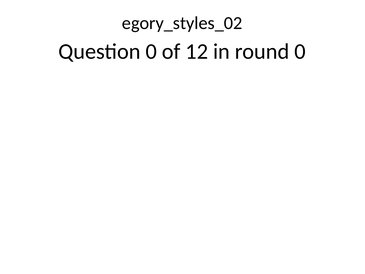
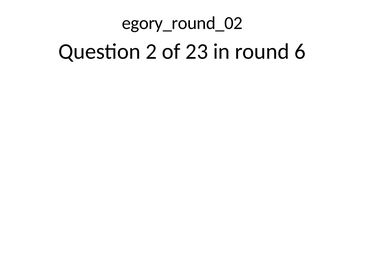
egory_styles_02: egory_styles_02 -> egory_round_02 (182, 23)
Question 0: 0 -> 2 (151, 52)
12: 12 -> 23 (197, 52)
round 0: 0 -> 6 (300, 52)
